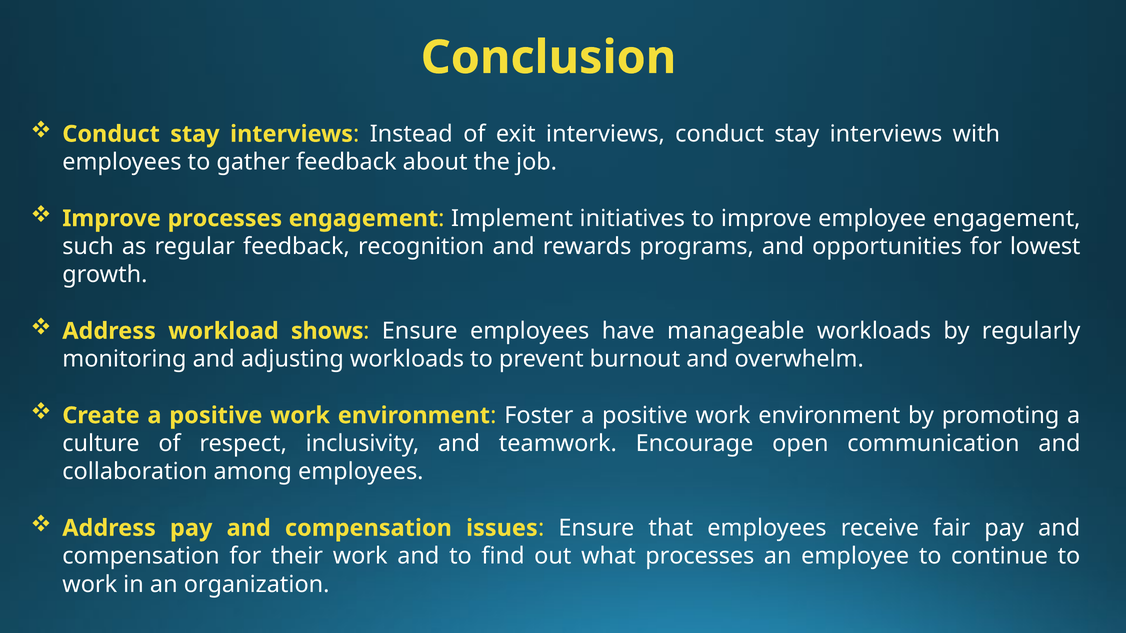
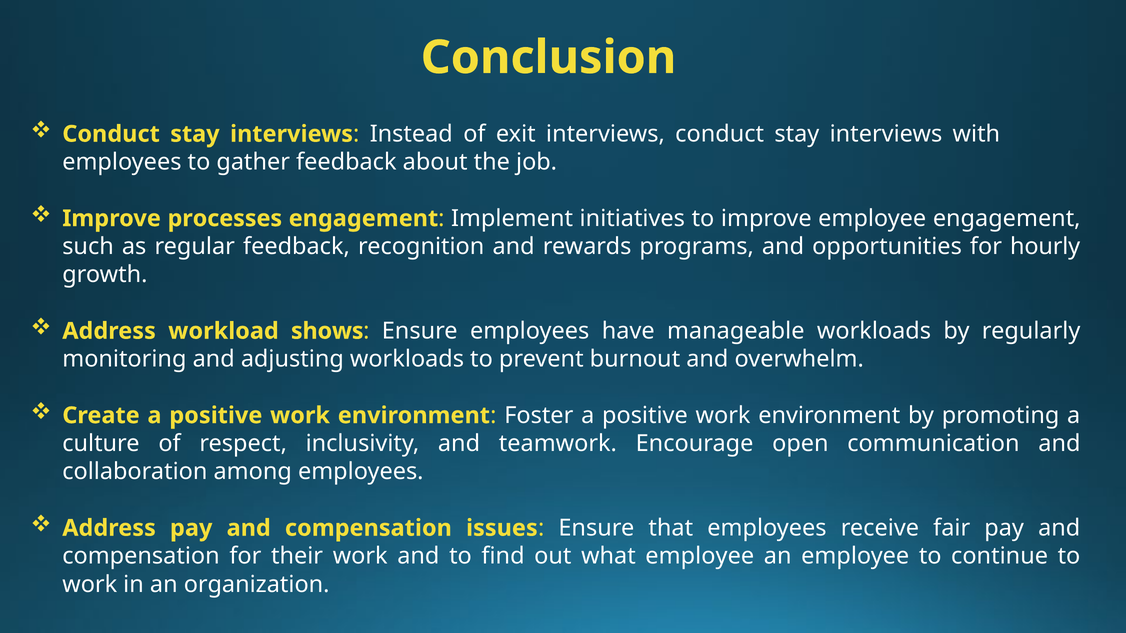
lowest: lowest -> hourly (1045, 247)
what processes: processes -> employee (700, 557)
